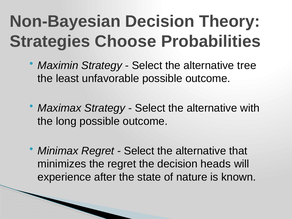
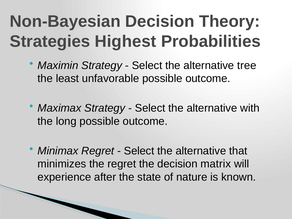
Choose: Choose -> Highest (126, 41)
heads: heads -> matrix (216, 164)
